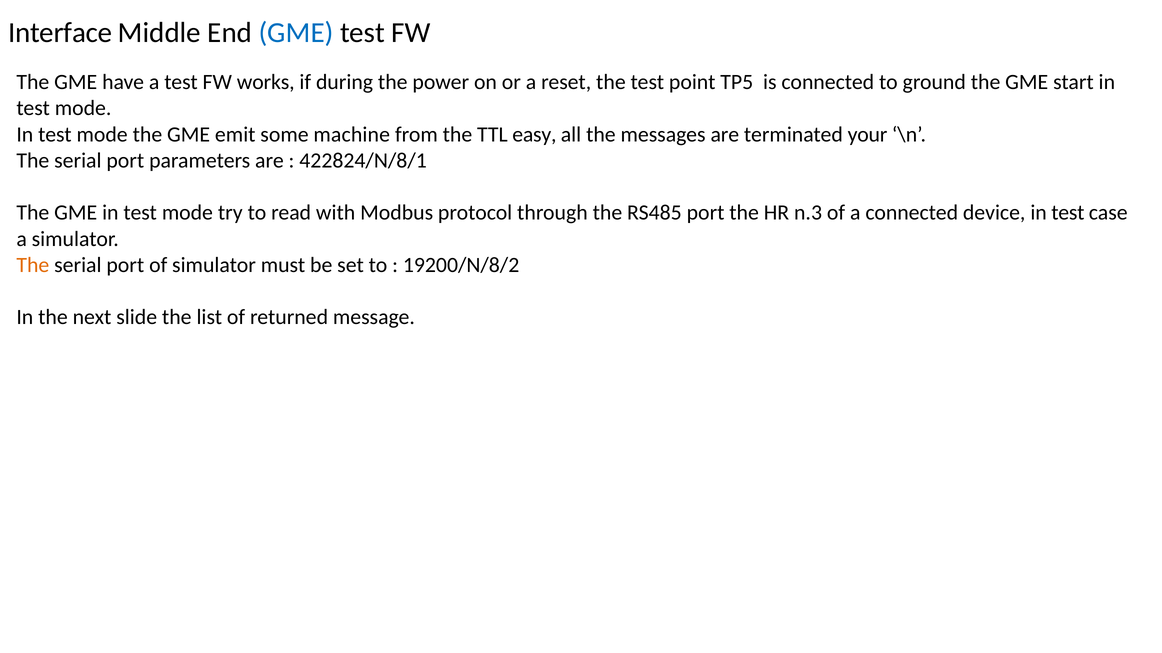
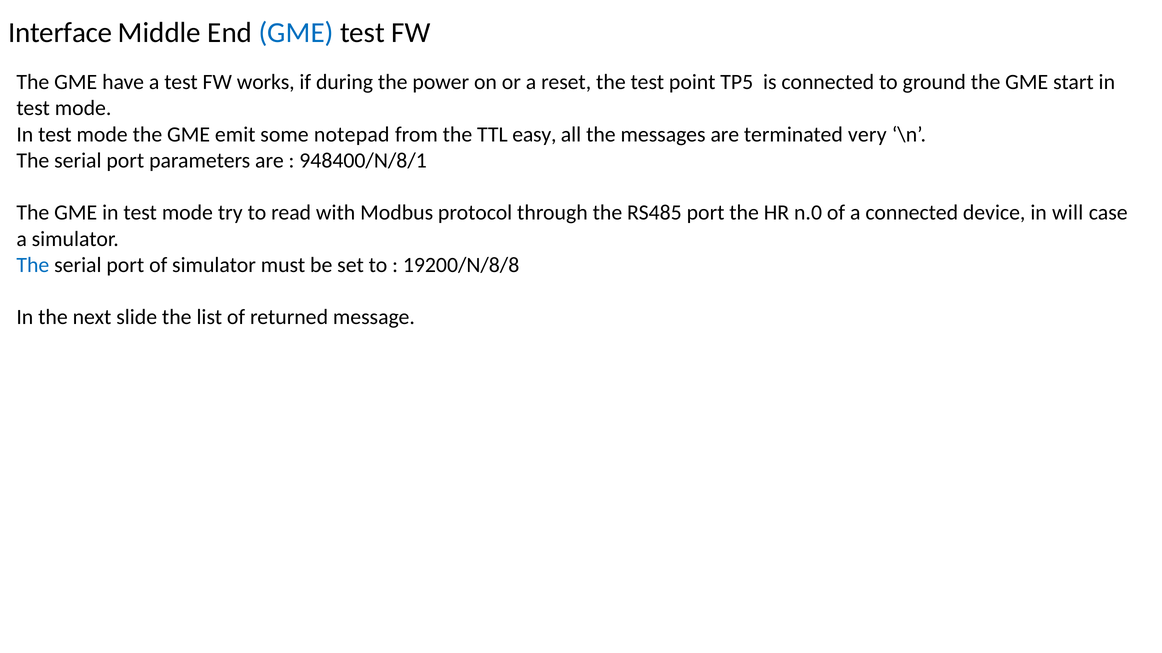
machine: machine -> notepad (352, 135)
your: your -> very (867, 135)
422824/N/8/1: 422824/N/8/1 -> 948400/N/8/1 (363, 161)
n.3: n.3 -> n.0 (808, 213)
device in test: test -> will (1068, 213)
The colour: orange -> blue (33, 265)
19200/N/8/2: 19200/N/8/2 -> 19200/N/8/8 (461, 265)
